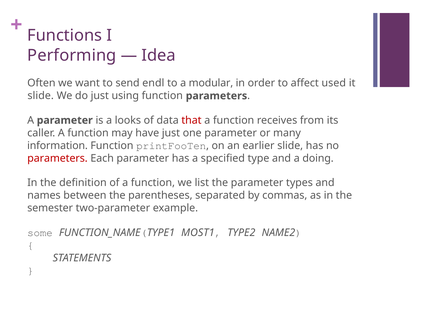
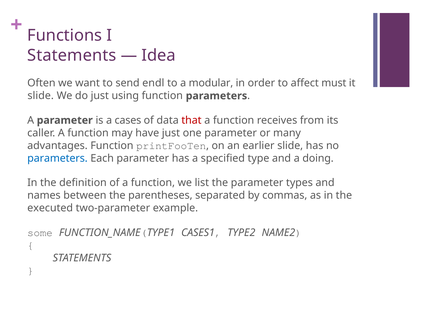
Performing: Performing -> Statements (72, 55)
used: used -> must (334, 83)
looks: looks -> cases (128, 120)
information: information -> advantages (57, 146)
parameters colour: red -> blue (57, 158)
semester: semester -> executed (50, 208)
MOST1: MOST1 -> CASES1 (198, 233)
